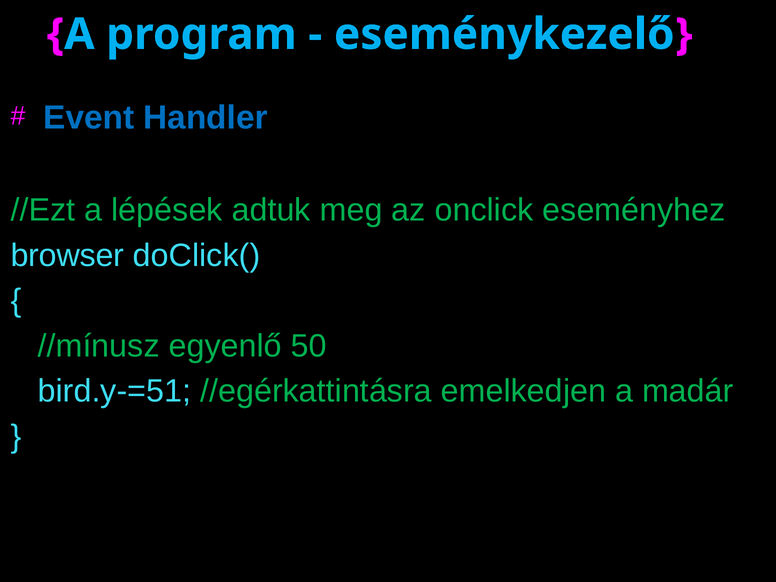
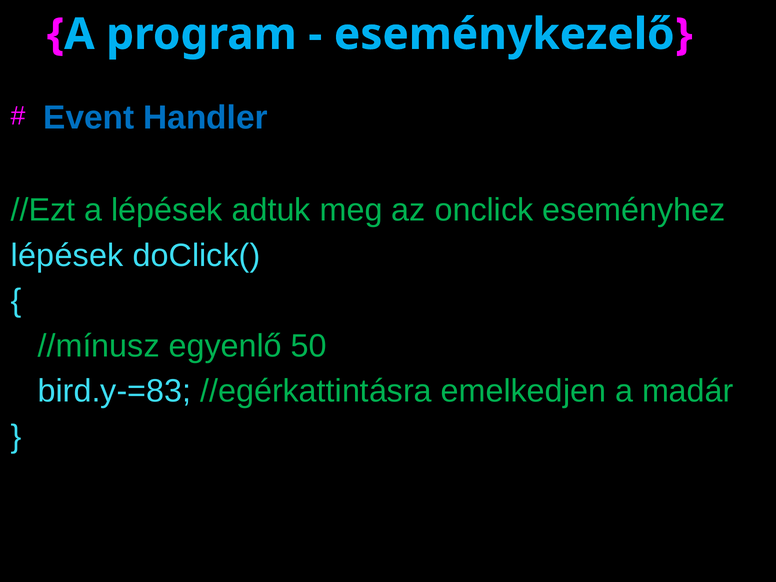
browser: browser -> lépések (67, 255)
bird.y-=51: bird.y-=51 -> bird.y-=83 (114, 391)
